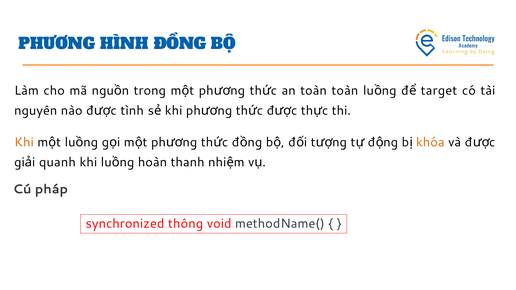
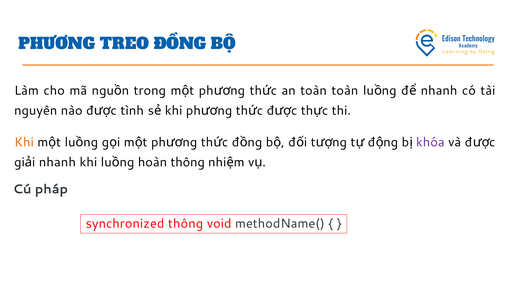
HÌNH: HÌNH -> TREO (124, 44)
target: target -> nhanh (439, 91)
khóa colour: orange -> purple (430, 142)
quanh: quanh -> nhanh (57, 163)
hoàn thanh: thanh -> thông (188, 163)
